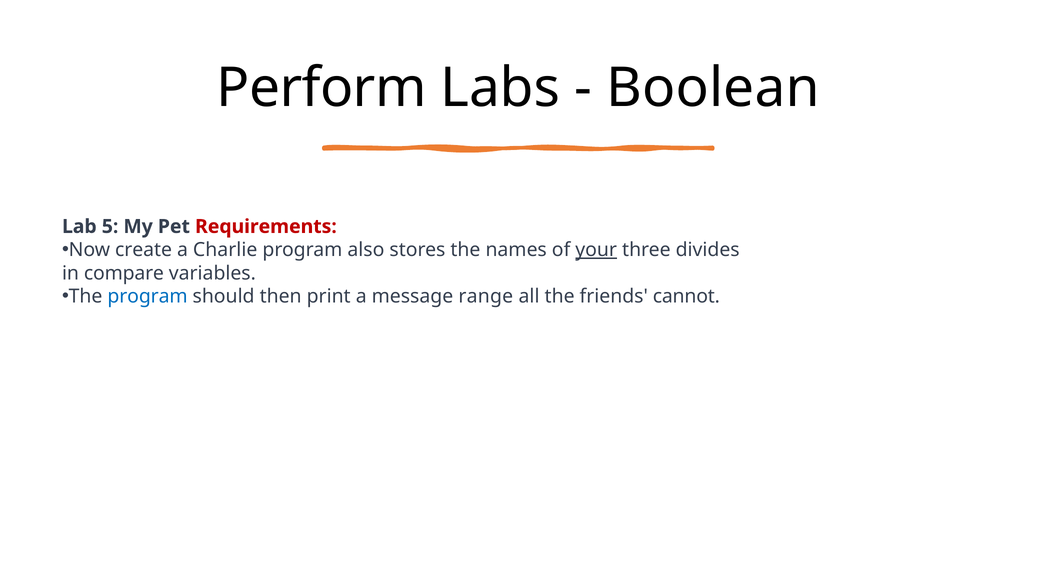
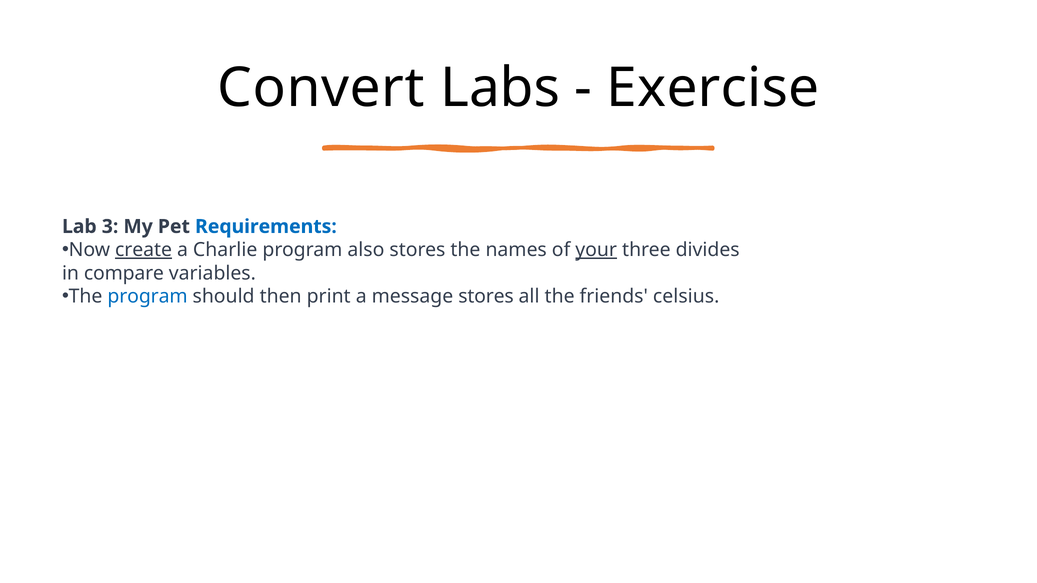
Perform: Perform -> Convert (321, 88)
Boolean: Boolean -> Exercise (713, 88)
5: 5 -> 3 (110, 227)
Requirements colour: red -> blue (266, 227)
create underline: none -> present (144, 250)
message range: range -> stores (486, 297)
cannot: cannot -> celsius (686, 297)
